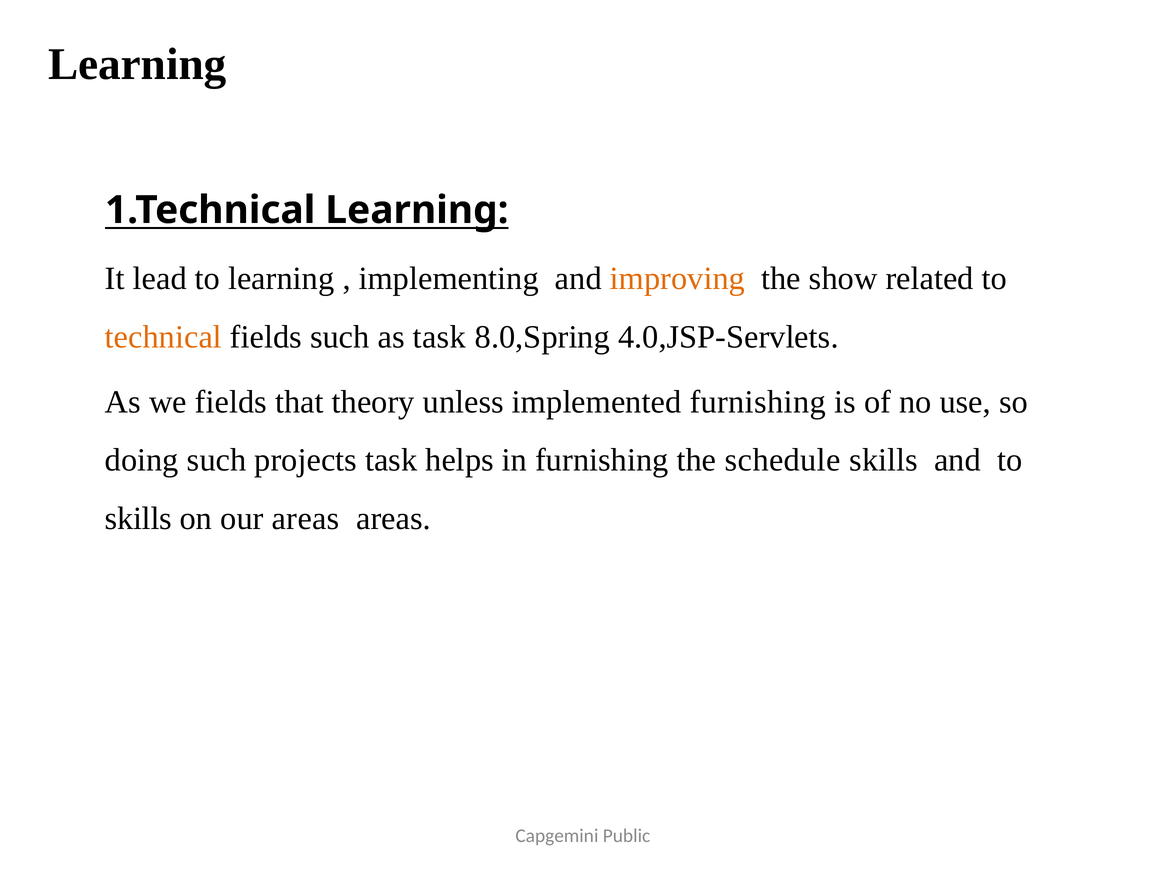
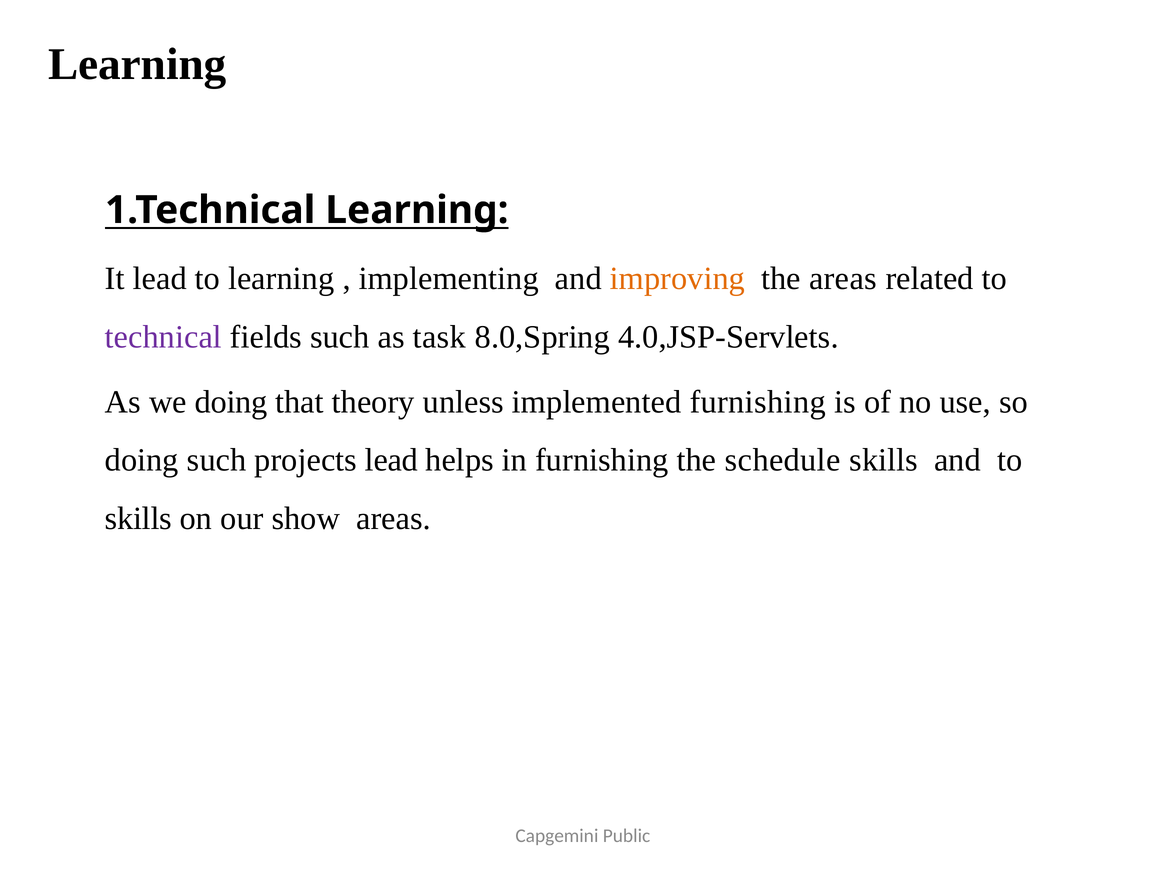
the show: show -> areas (843, 278)
technical colour: orange -> purple (163, 337)
we fields: fields -> doing (231, 402)
projects task: task -> lead (391, 460)
our areas: areas -> show (306, 518)
